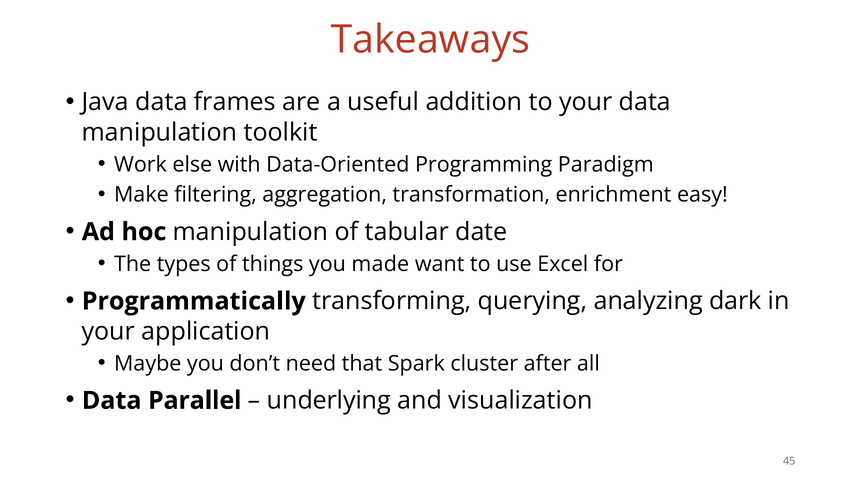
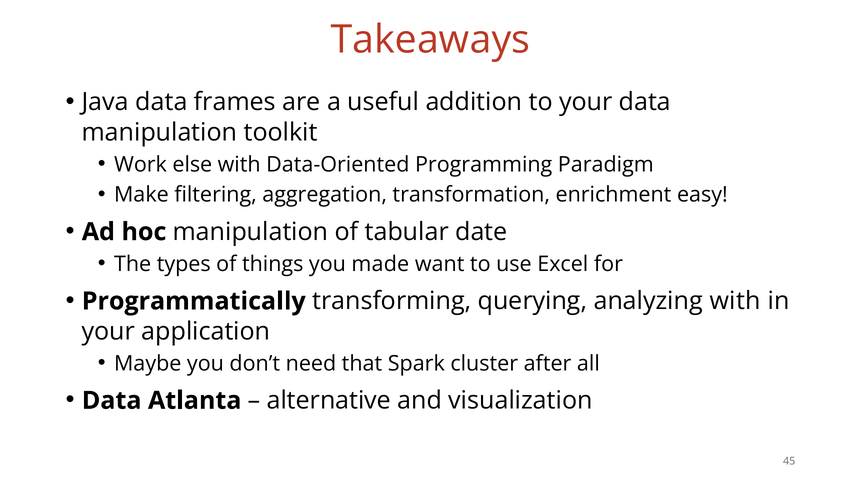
analyzing dark: dark -> with (735, 301)
Parallel: Parallel -> Atlanta (195, 401)
underlying: underlying -> alternative (329, 401)
